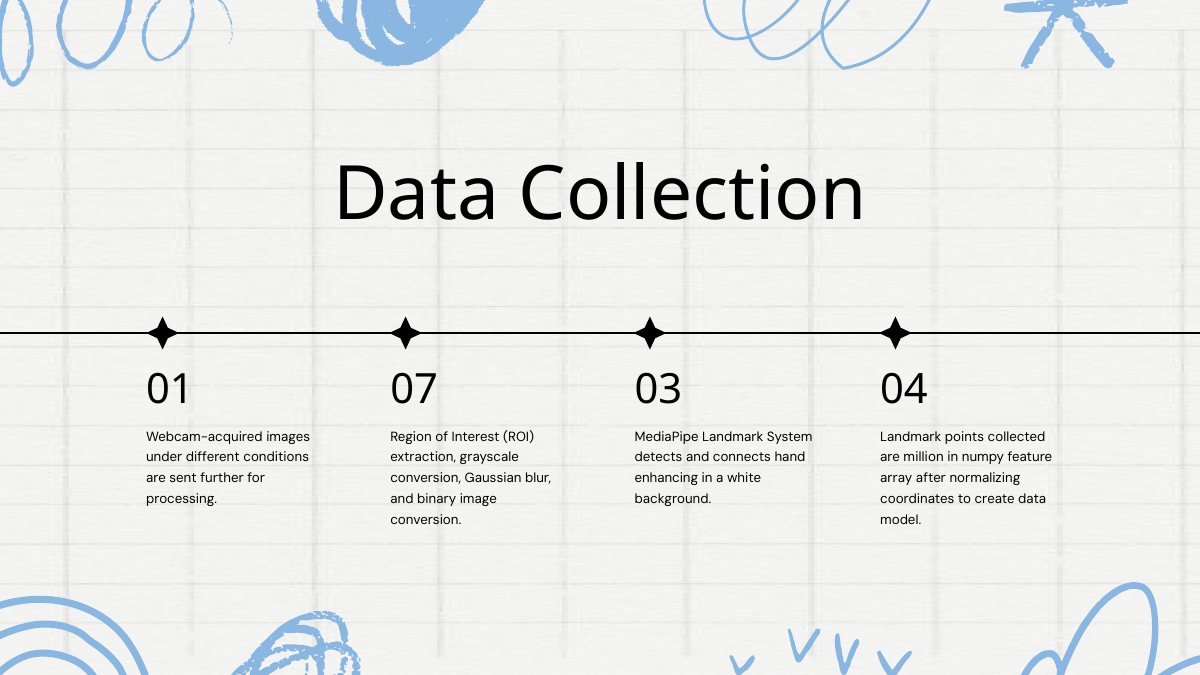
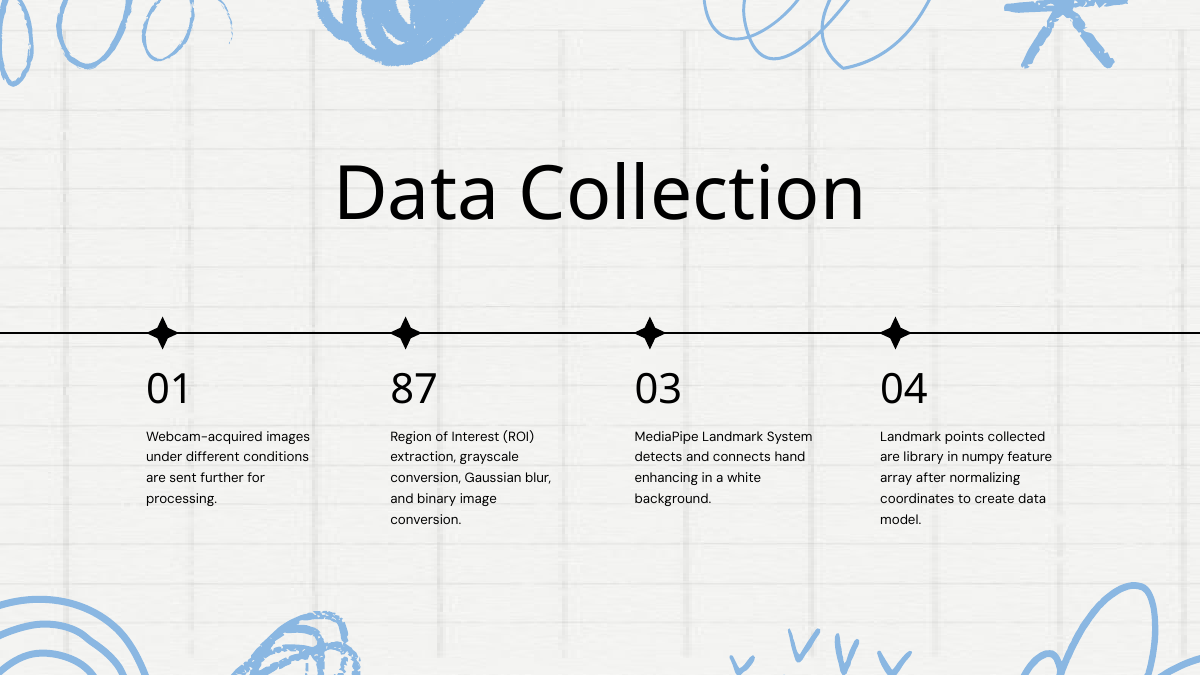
07: 07 -> 87 (414, 389)
million: million -> library (924, 458)
